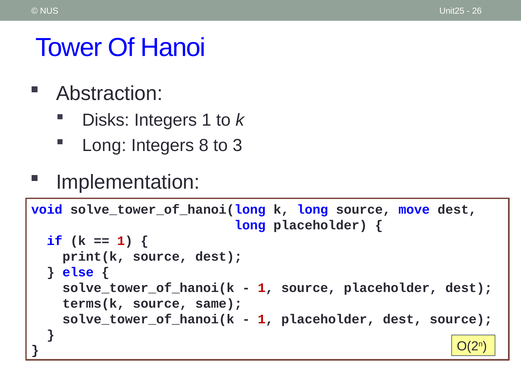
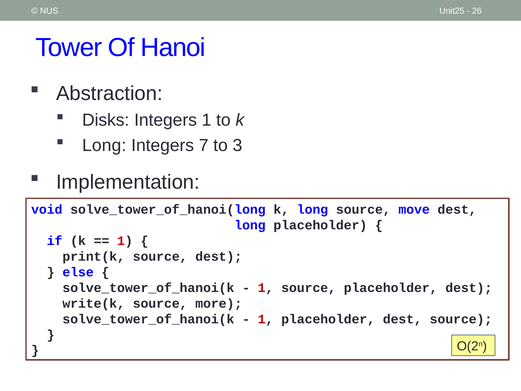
8: 8 -> 7 (204, 145)
terms(k: terms(k -> write(k (94, 303)
same: same -> more (219, 303)
